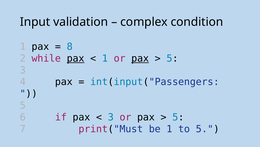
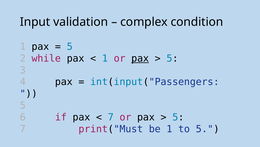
8: 8 -> 5 (70, 46)
pax underline: present -> none (76, 58)
3: 3 -> 7 (111, 117)
